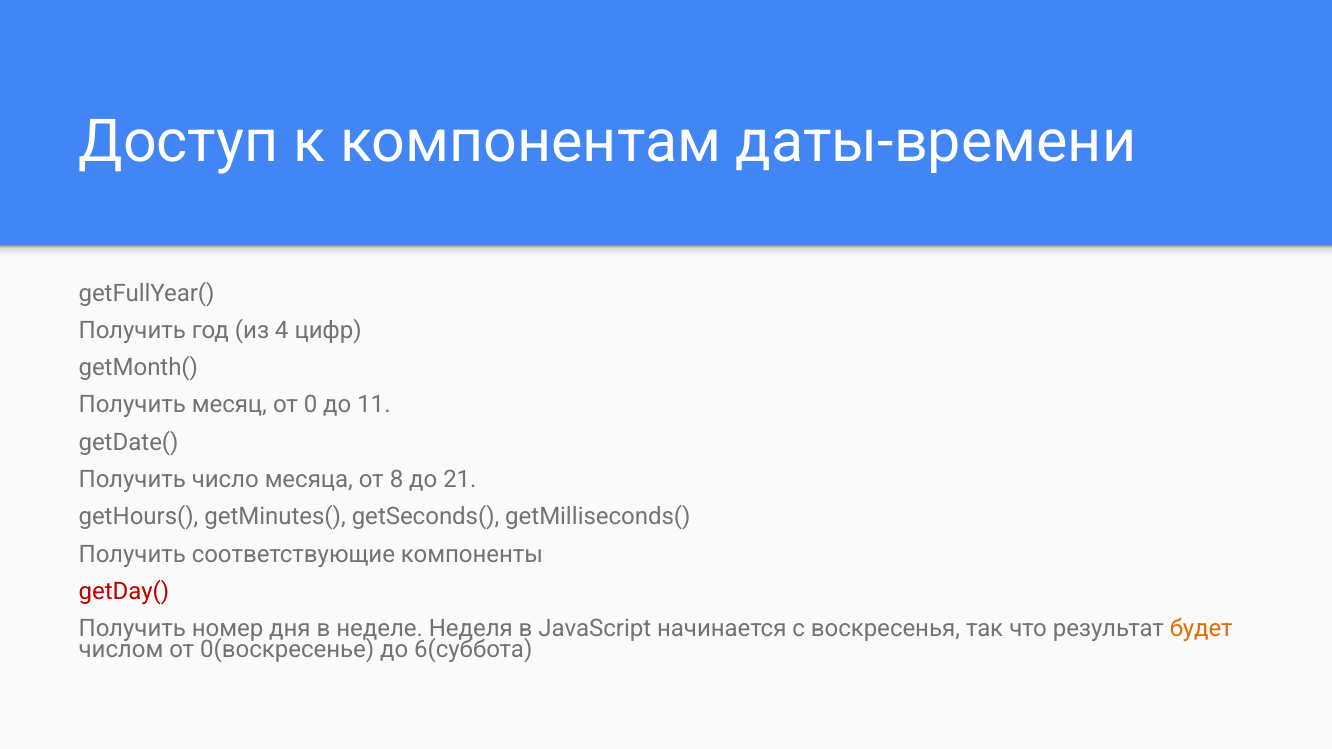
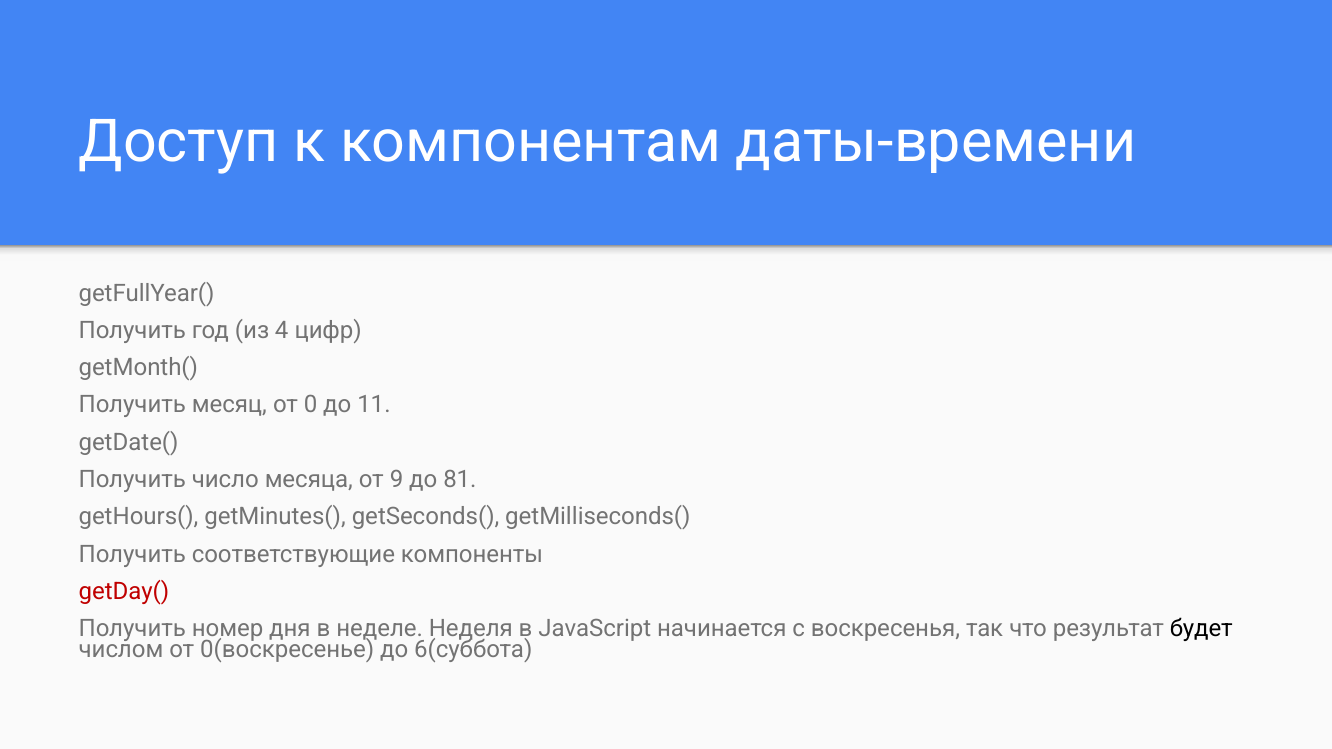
8: 8 -> 9 (397, 480)
21: 21 -> 81 (460, 480)
будет colour: orange -> black (1201, 629)
